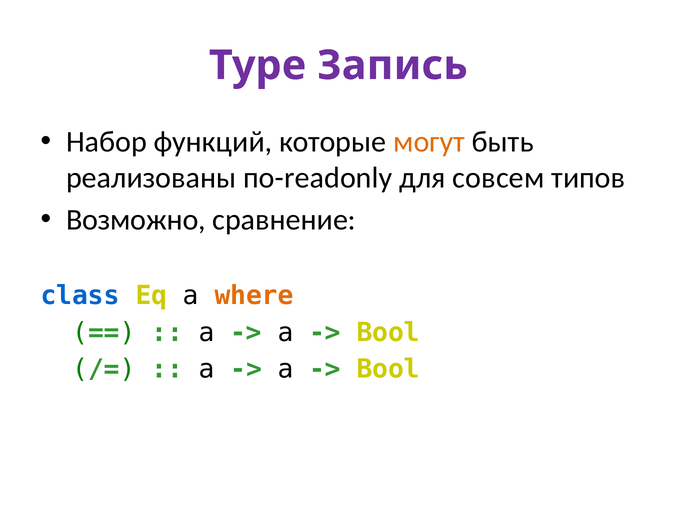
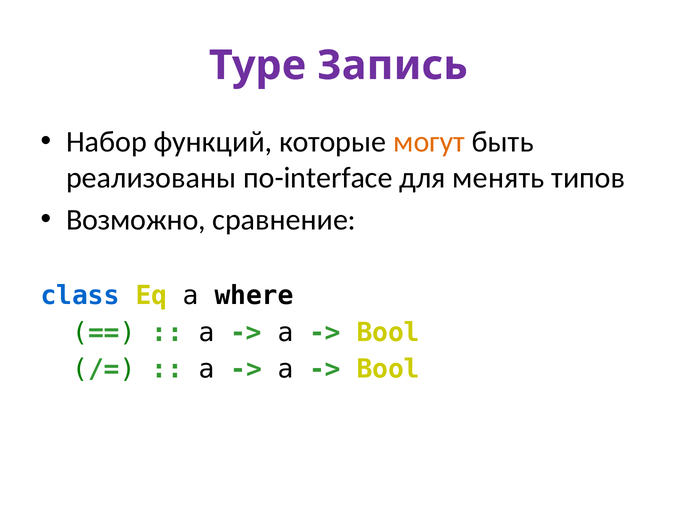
по-readonly: по-readonly -> по-interface (318, 178)
совсем: совсем -> менять (498, 178)
where colour: orange -> black (254, 296)
